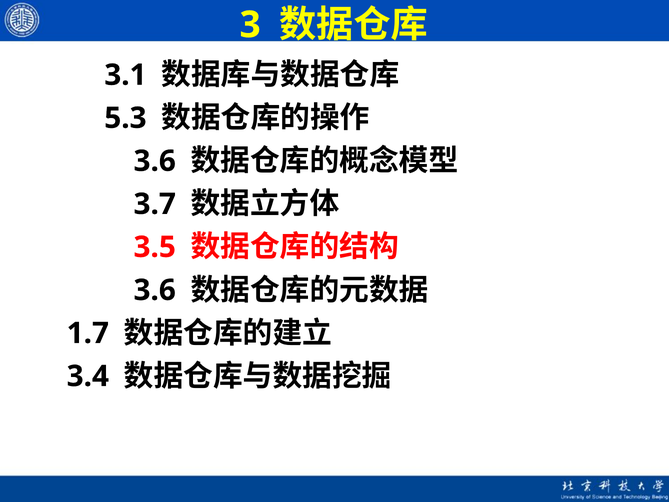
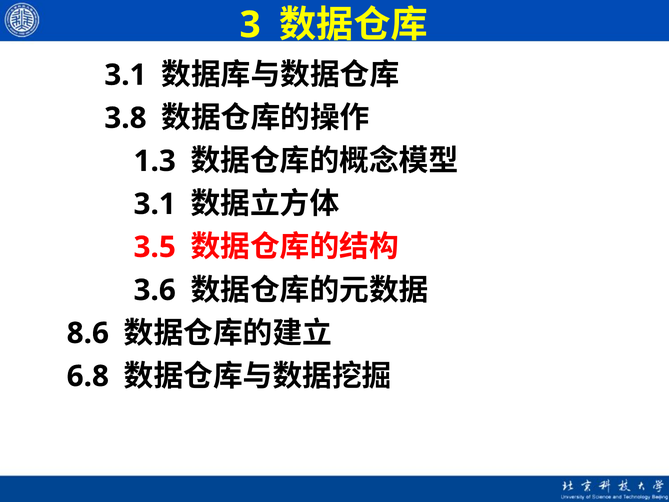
5.3: 5.3 -> 3.8 (125, 118)
3.6: 3.6 -> 1.3 (155, 161)
3.7: 3.7 -> 3.1 (155, 204)
1.7: 1.7 -> 8.6 (88, 333)
3.4: 3.4 -> 6.8 (88, 376)
